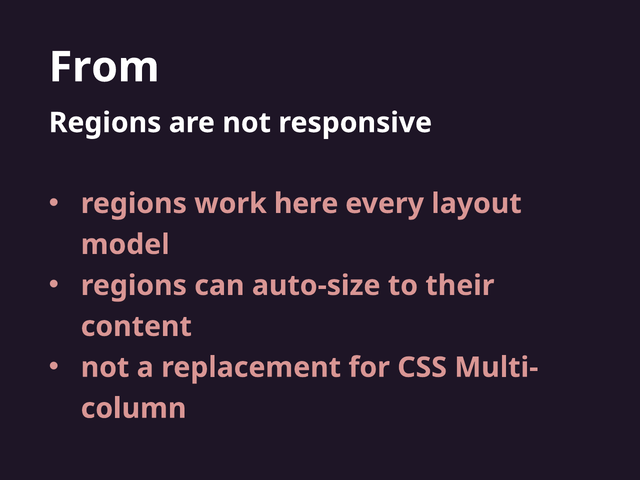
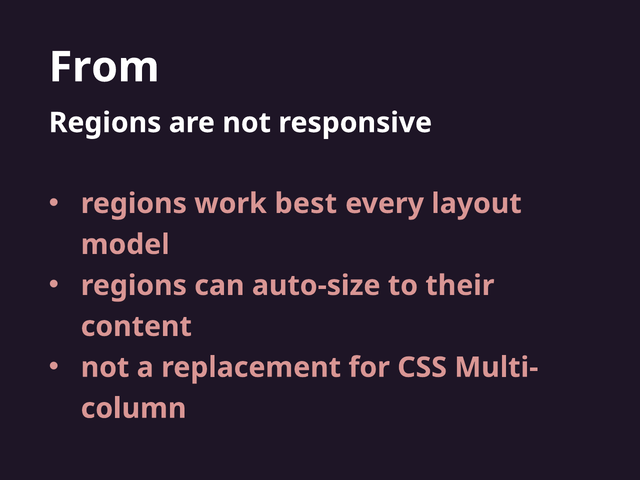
here: here -> best (306, 204)
